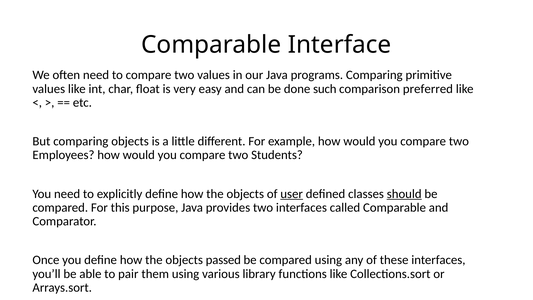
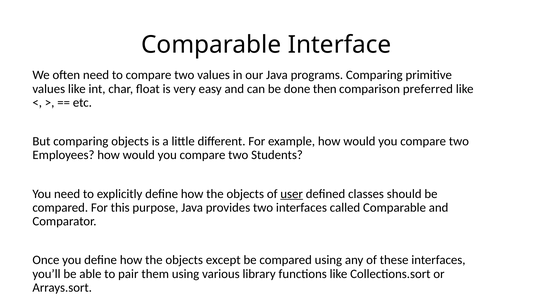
such: such -> then (325, 89)
should underline: present -> none (404, 194)
passed: passed -> except (223, 260)
